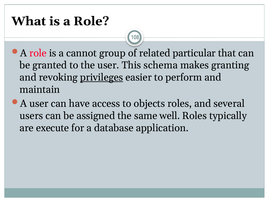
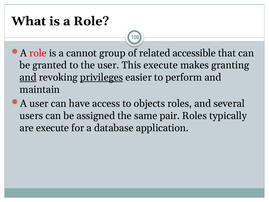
particular: particular -> accessible (194, 53)
This schema: schema -> execute (161, 65)
and underline: none -> present (28, 77)
well: well -> pair (170, 116)
